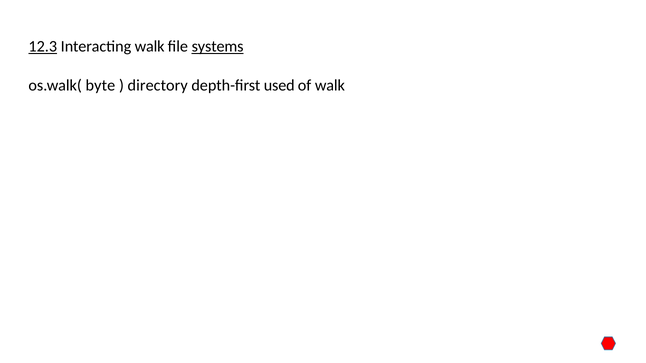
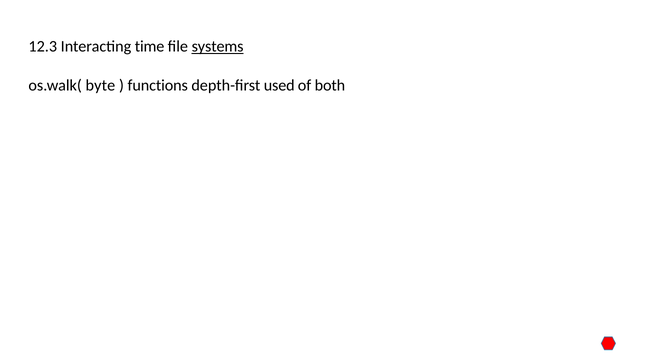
12.3 underline: present -> none (43, 47)
Interacting walk: walk -> time (150, 47)
directory: directory -> functions (158, 85)
of walk: walk -> both (330, 85)
